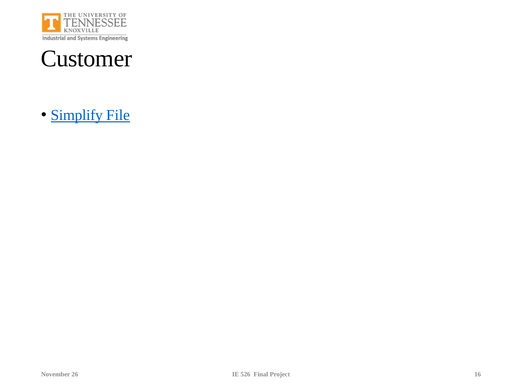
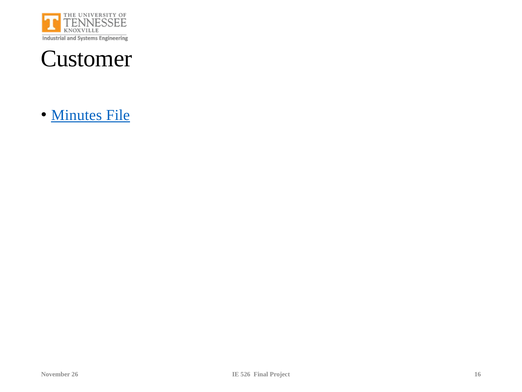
Simplify: Simplify -> Minutes (77, 115)
